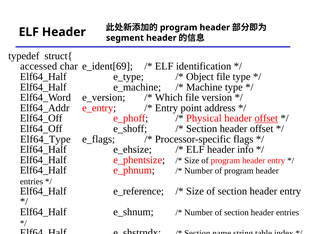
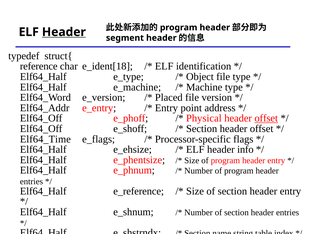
Header underline: none -> present (64, 32)
accessed: accessed -> reference (39, 66)
e_ident[69: e_ident[69 -> e_ident[18 (107, 66)
Which: Which -> Placed (169, 97)
Elf64_Type: Elf64_Type -> Elf64_Time (45, 139)
